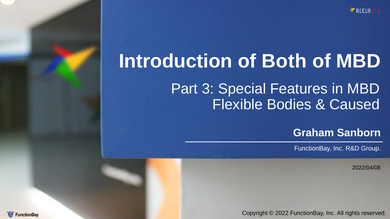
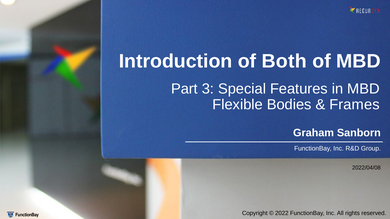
Caused: Caused -> Frames (354, 105)
